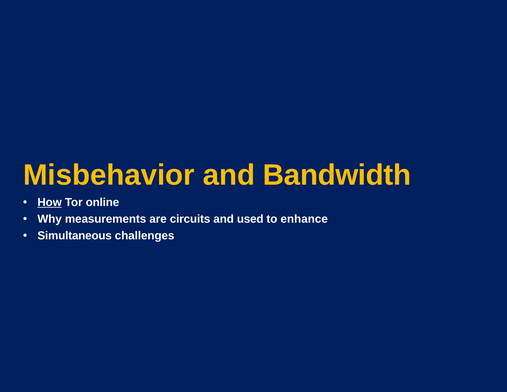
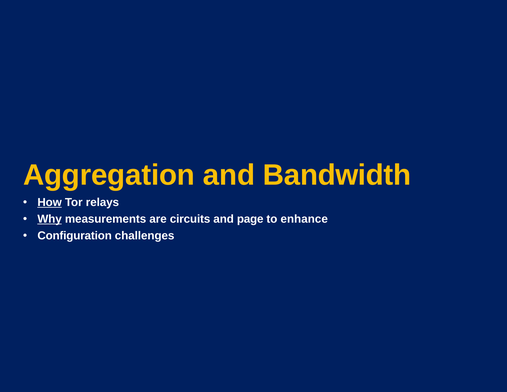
Misbehavior: Misbehavior -> Aggregation (109, 175)
online: online -> relays (102, 202)
Why underline: none -> present (50, 219)
used: used -> page (250, 219)
Simultaneous: Simultaneous -> Configuration (75, 236)
